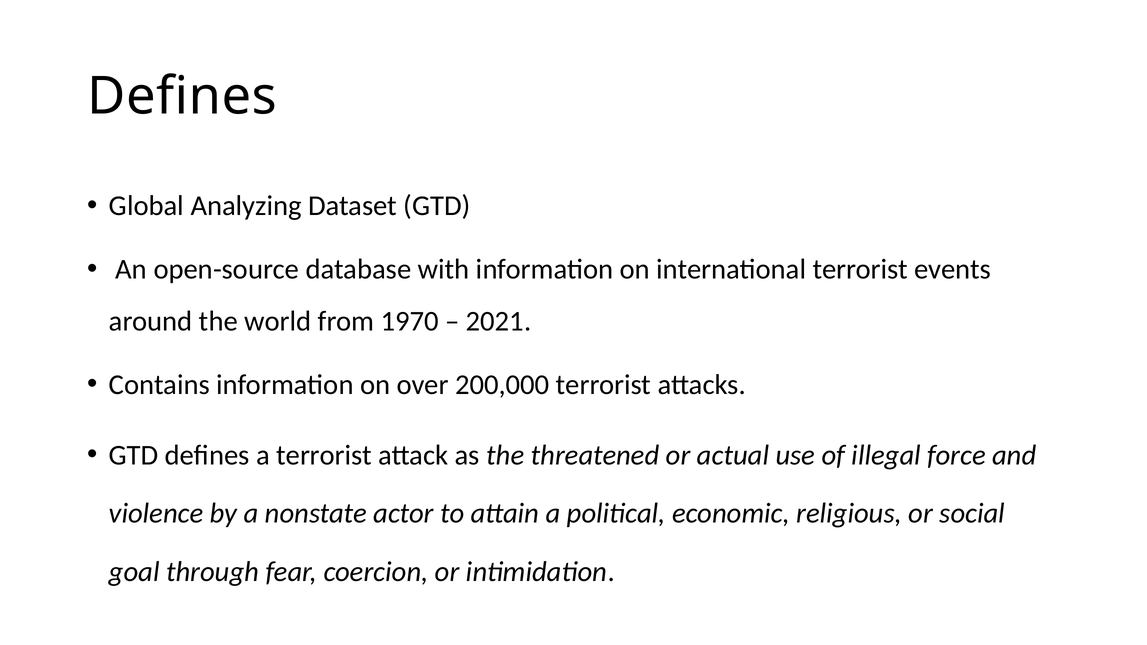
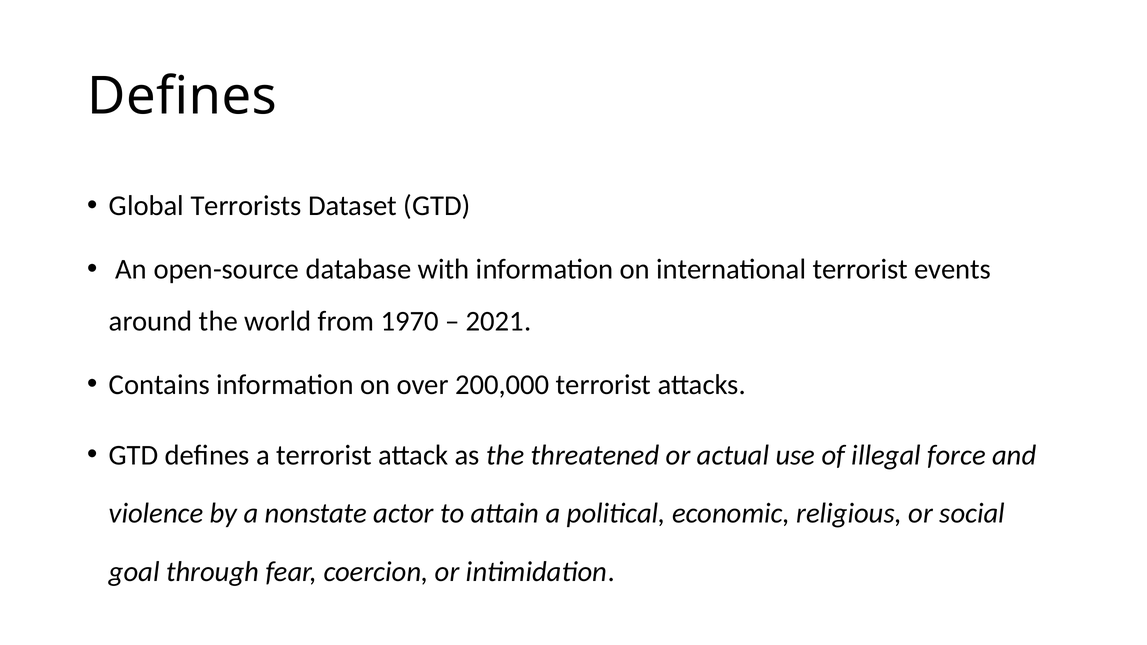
Analyzing: Analyzing -> Terrorists (246, 206)
